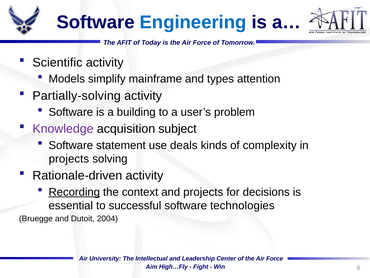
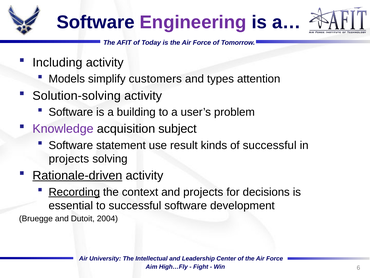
Engineering colour: blue -> purple (193, 22)
Scientific: Scientific -> Including (57, 62)
mainframe: mainframe -> customers (155, 79)
Partially-solving: Partially-solving -> Solution-solving (77, 96)
deals: deals -> result (184, 145)
of complexity: complexity -> successful (270, 145)
Rationale-driven underline: none -> present (77, 175)
technologies: technologies -> development (242, 205)
